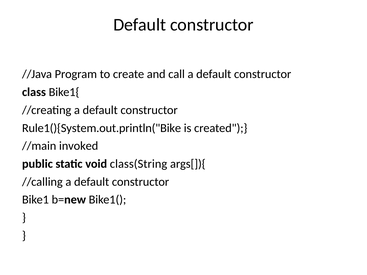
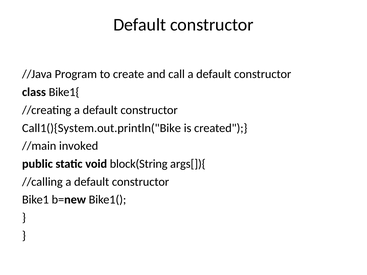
Rule1(){System.out.println("Bike: Rule1(){System.out.println("Bike -> Call1(){System.out.println("Bike (101, 128)
class(String: class(String -> block(String (139, 164)
